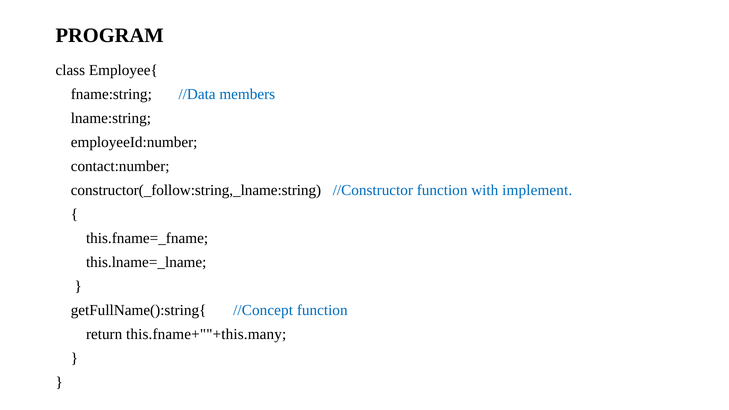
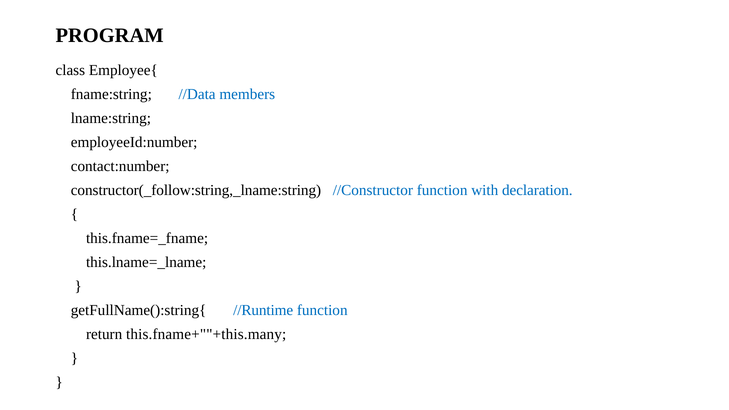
implement: implement -> declaration (537, 190)
//Concept: //Concept -> //Runtime (263, 310)
